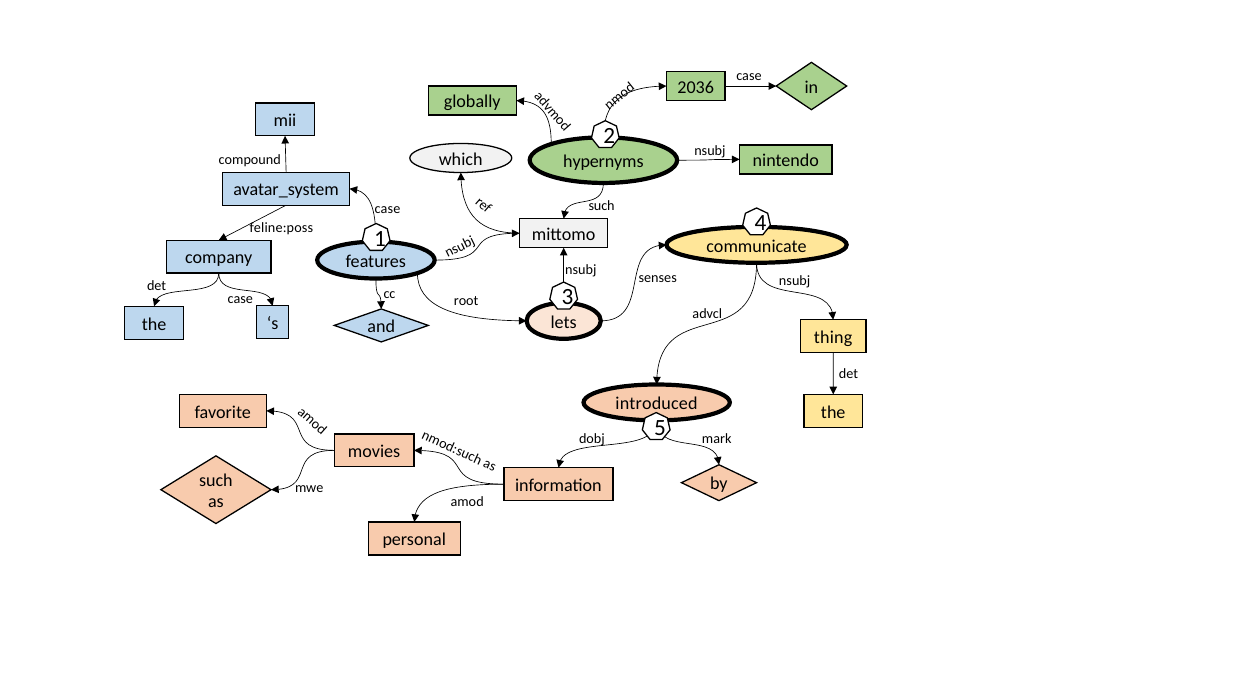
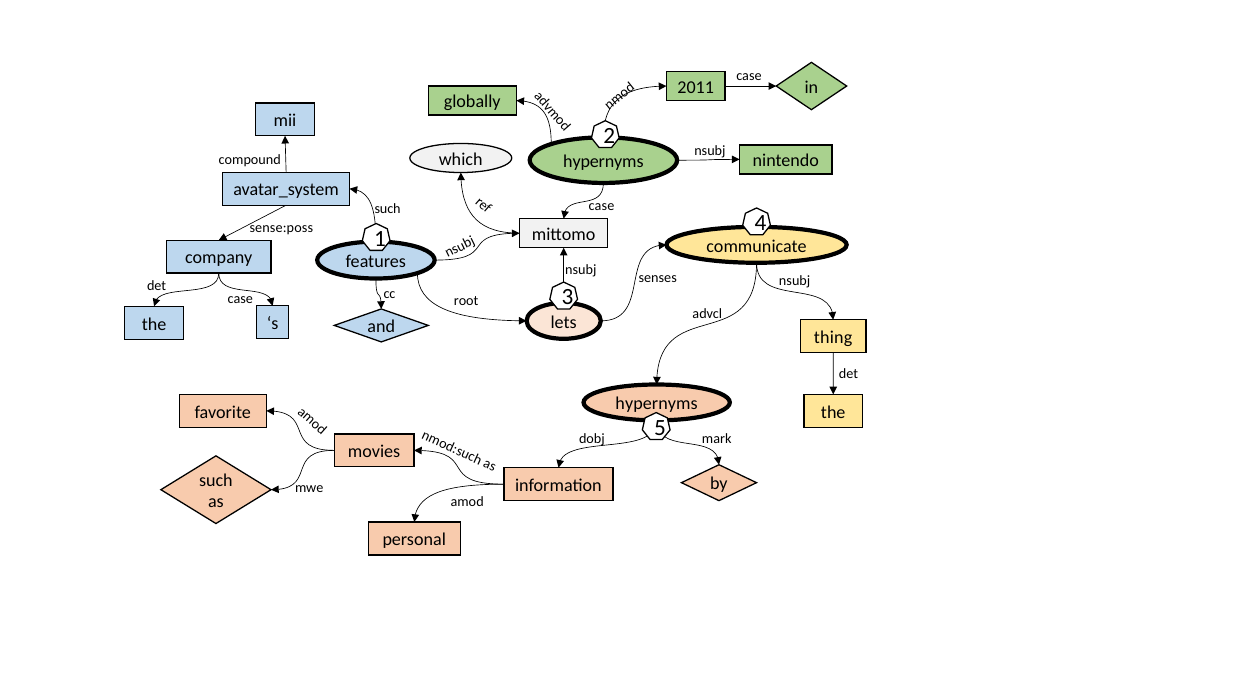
2036: 2036 -> 2011 (696, 87)
such: such -> case (601, 206)
case: case -> such (388, 209)
feline:poss: feline:poss -> sense:poss (281, 228)
introduced: introduced -> hypernyms (657, 404)
